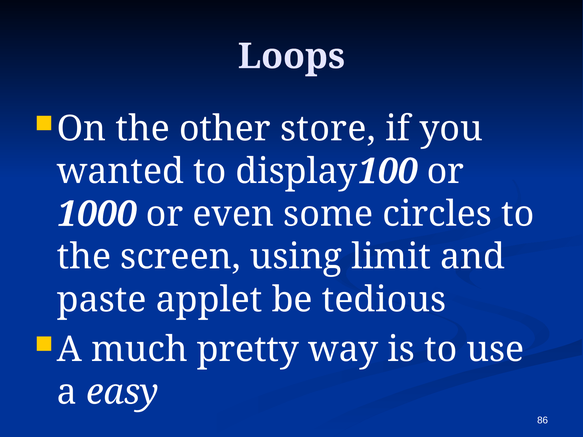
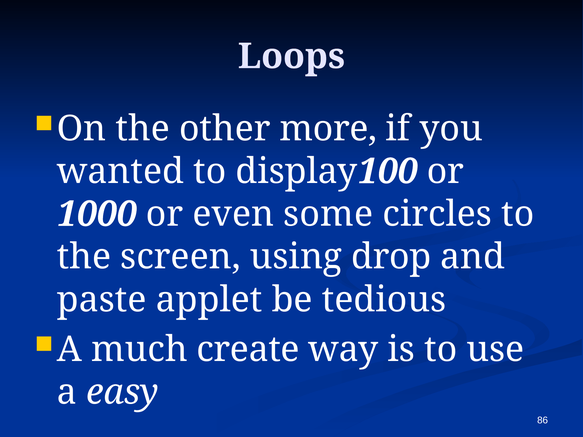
store: store -> more (328, 129)
limit: limit -> drop (391, 257)
pretty: pretty -> create (248, 350)
